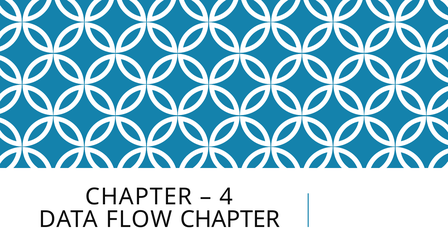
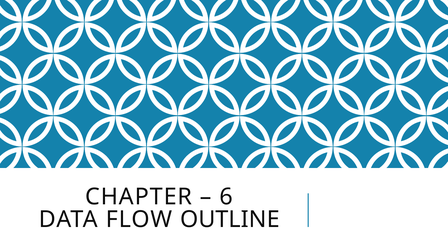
4: 4 -> 6 (226, 197)
FLOW CHAPTER: CHAPTER -> OUTLINE (230, 219)
